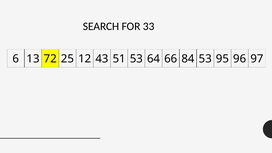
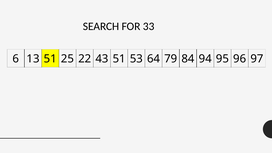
13 72: 72 -> 51 (50, 59)
12: 12 -> 22 (85, 59)
66: 66 -> 79 (171, 59)
84 53: 53 -> 94 (205, 59)
